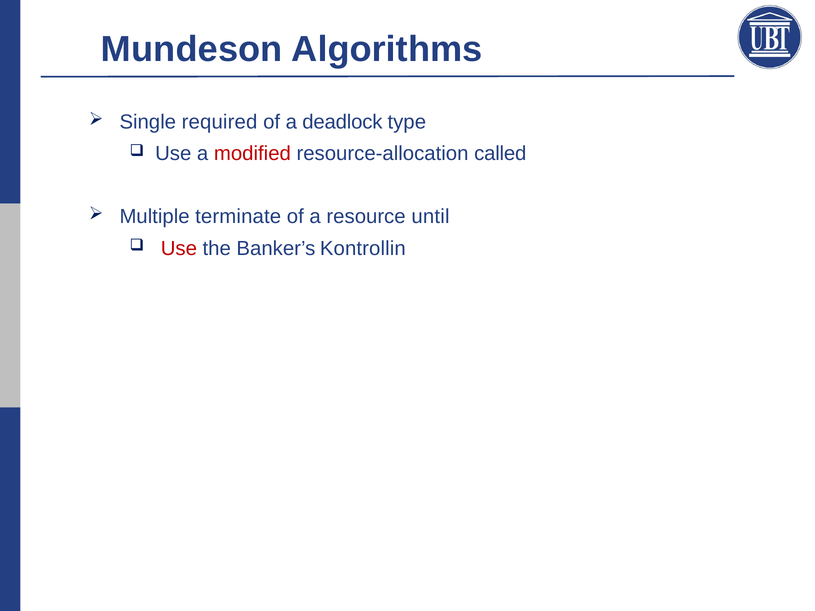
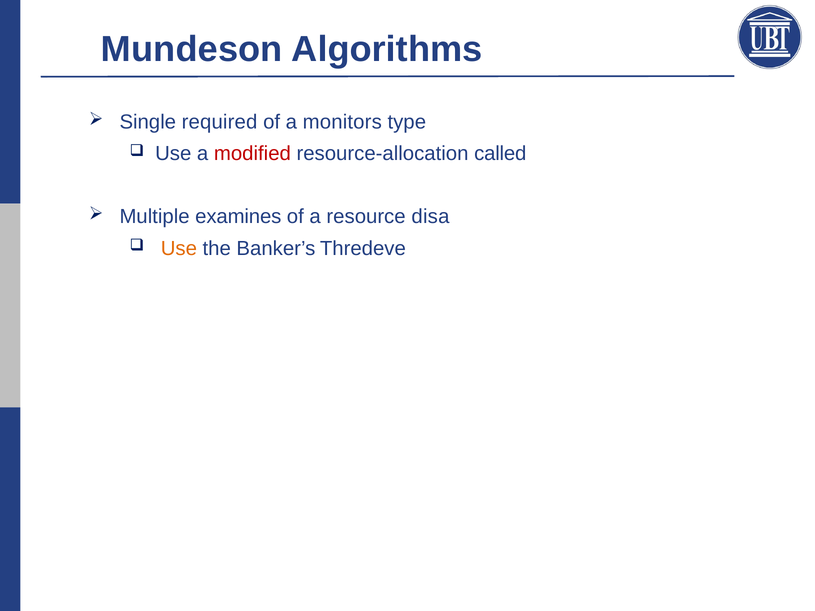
deadlock: deadlock -> monitors (342, 122)
terminate: terminate -> examines (238, 217)
until: until -> disa (430, 217)
Use colour: red -> orange (179, 248)
Kontrollin: Kontrollin -> Thredeve (363, 248)
